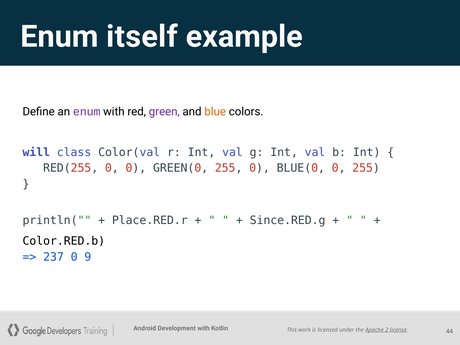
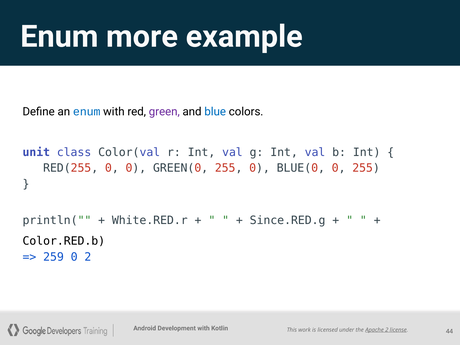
itself: itself -> more (142, 37)
enum colour: purple -> blue (87, 112)
blue colour: orange -> blue (215, 112)
will: will -> unit (36, 152)
Place.RED.r: Place.RED.r -> White.RED.r (150, 220)
237: 237 -> 259 (53, 257)
0 9: 9 -> 2 (88, 257)
